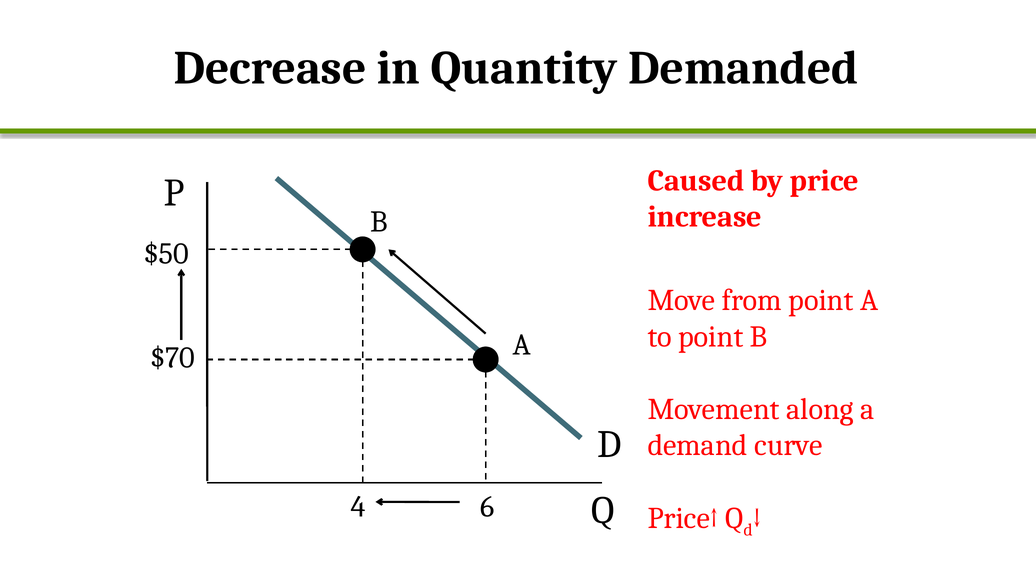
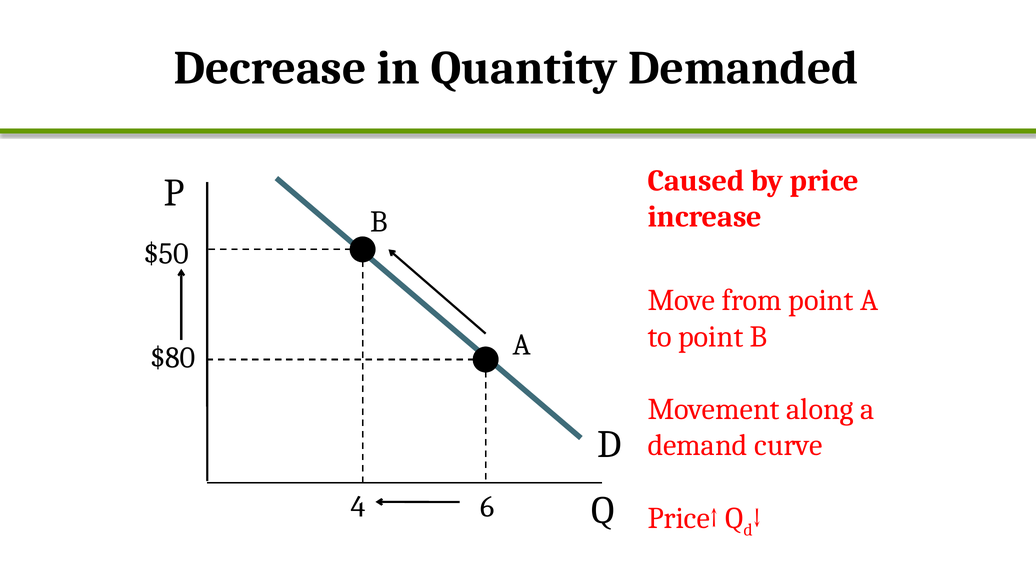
$70: $70 -> $80 (173, 358)
